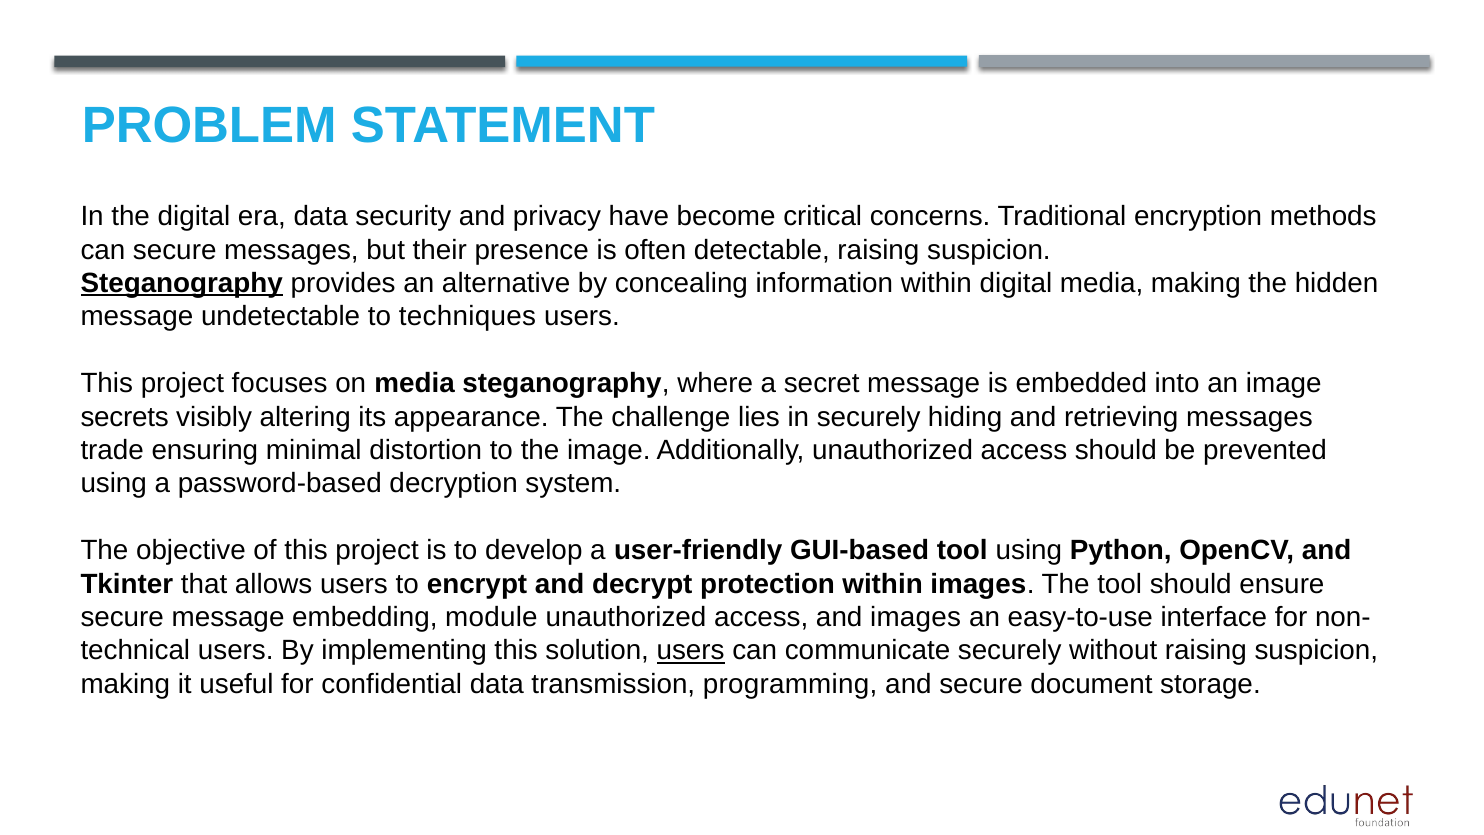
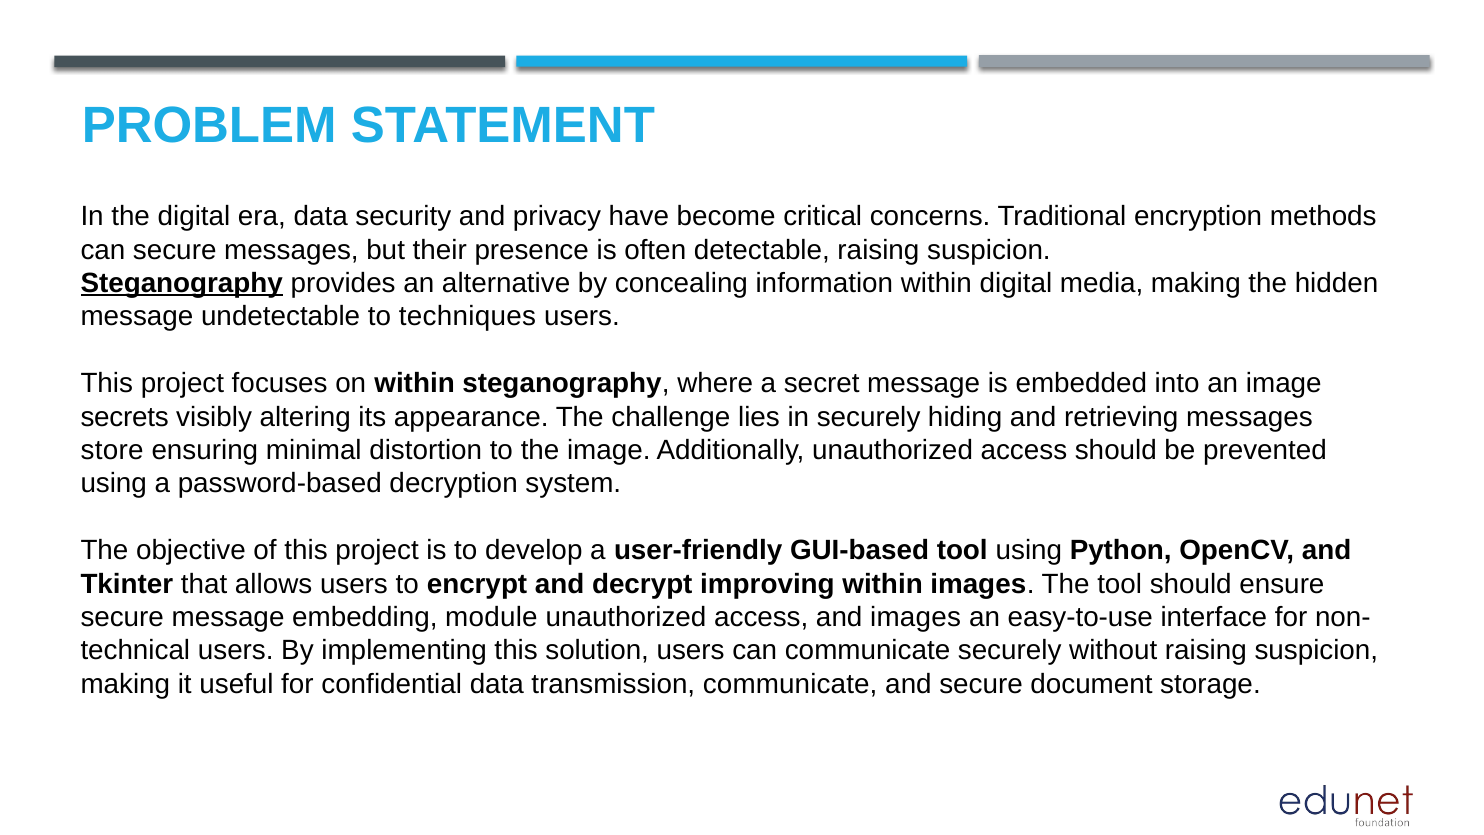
on media: media -> within (415, 383)
trade: trade -> store (112, 450)
protection: protection -> improving (767, 584)
users underline: present -> none (691, 651)
transmission programming: programming -> communicate (790, 684)
